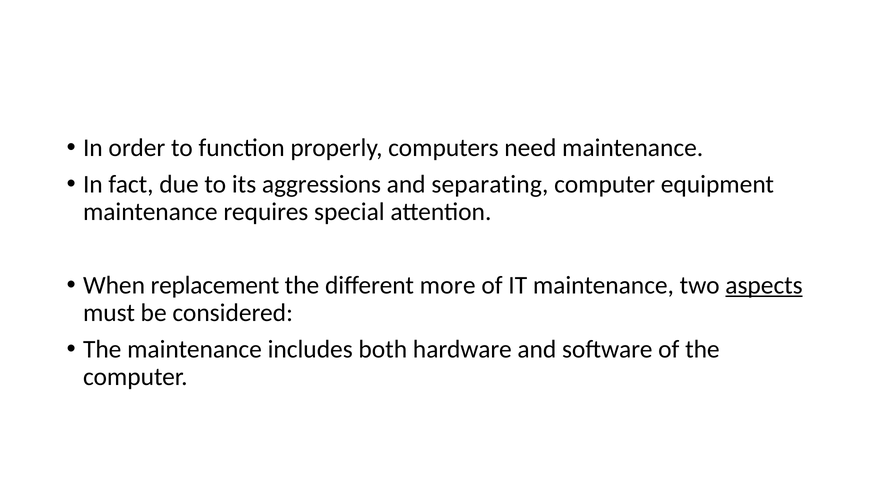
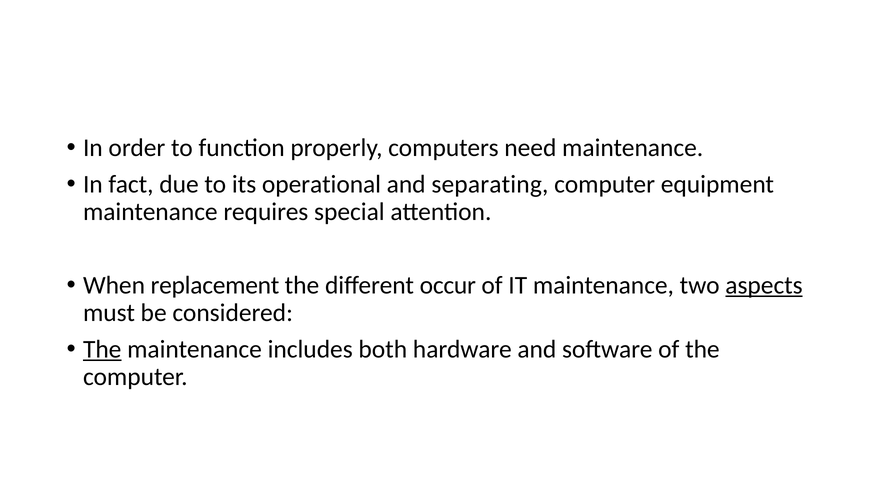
aggressions: aggressions -> operational (322, 184)
more: more -> occur (448, 285)
The underline: none -> present (102, 349)
